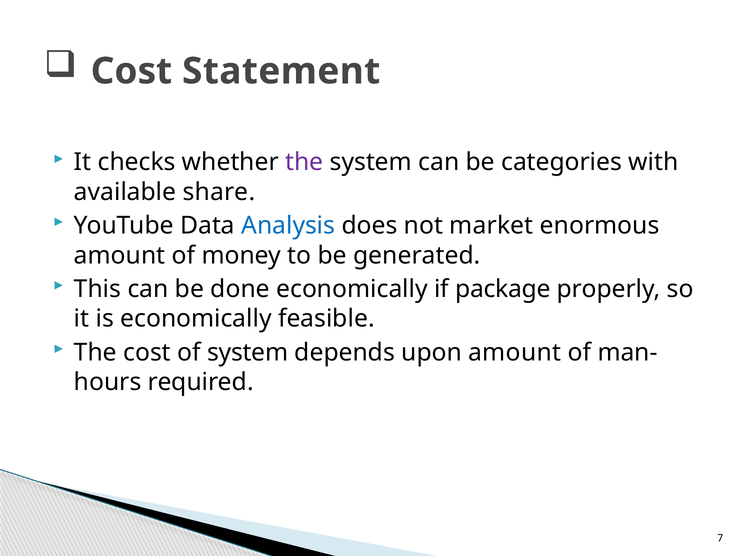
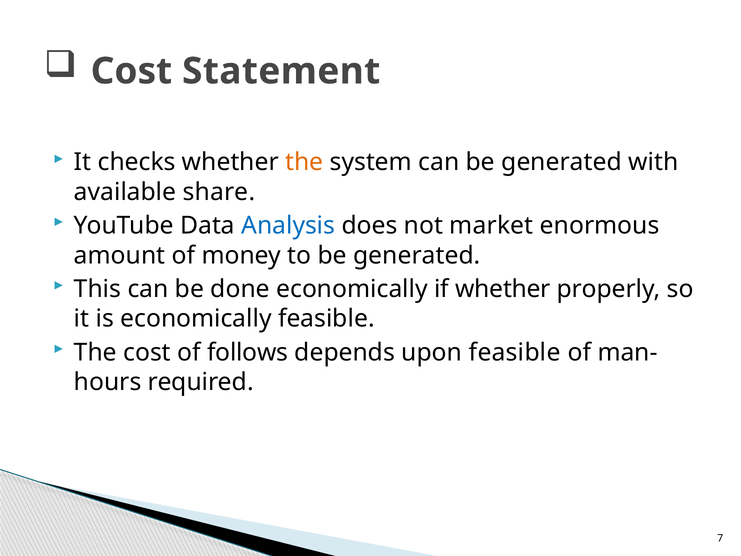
the colour: purple -> orange (304, 162)
can be categories: categories -> generated (562, 162)
if package: package -> whether (503, 289)
of system: system -> follows (248, 352)
upon amount: amount -> feasible (515, 352)
